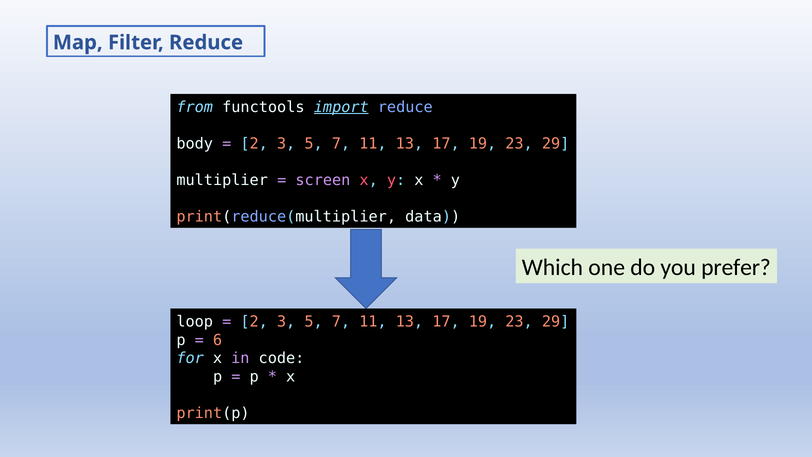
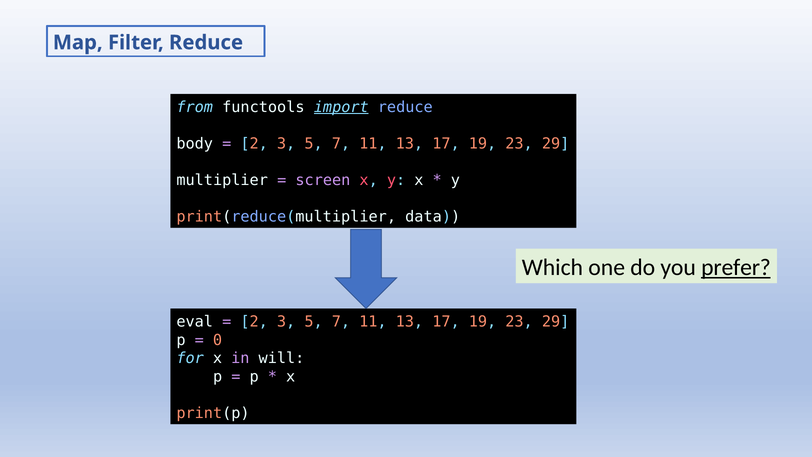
prefer underline: none -> present (736, 267)
loop: loop -> eval (195, 322)
6: 6 -> 0 (218, 340)
code: code -> will (282, 358)
